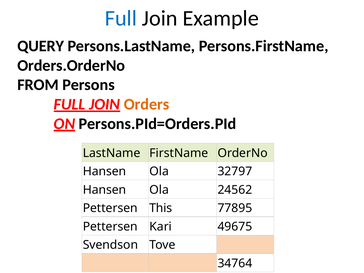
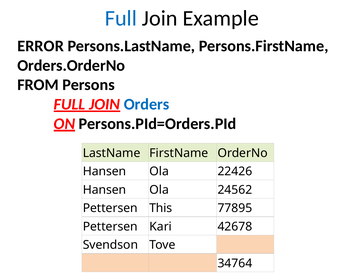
QUERY: QUERY -> ERROR (41, 46)
Orders colour: orange -> blue (147, 104)
32797: 32797 -> 22426 (235, 171)
49675: 49675 -> 42678 (235, 227)
